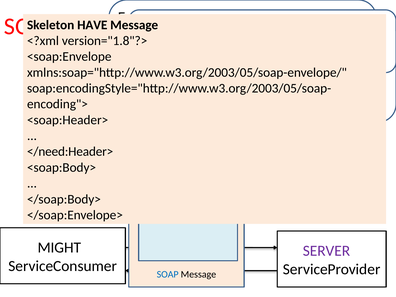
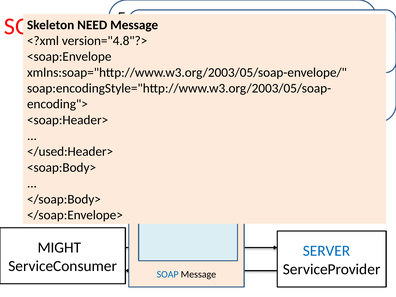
HAVE: HAVE -> NEED (92, 25)
version="1.8"?>: version="1.8"?> -> version="4.8"?> (105, 41)
</need:Header>: </need:Header> -> </used:Header> (70, 152)
SERVER colour: purple -> blue (326, 251)
